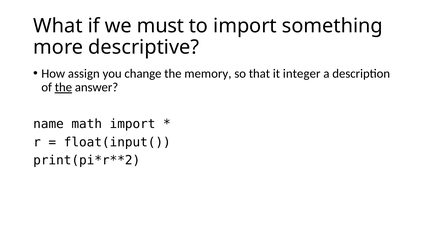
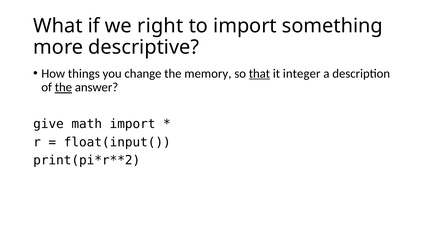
must: must -> right (160, 26)
assign: assign -> things (84, 74)
that underline: none -> present (259, 74)
name: name -> give (49, 124)
